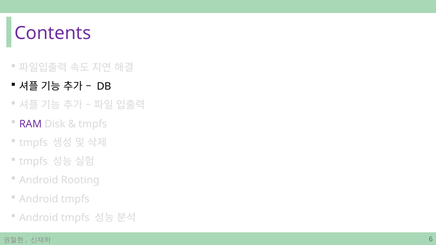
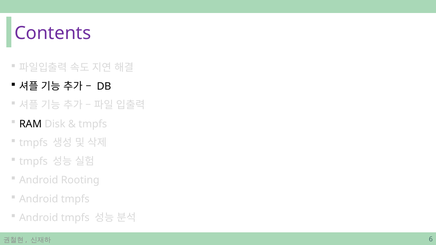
RAM colour: purple -> black (30, 124)
